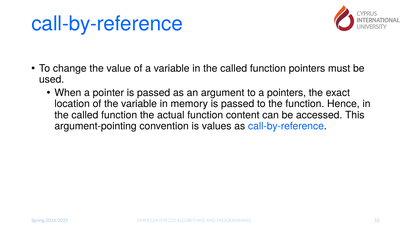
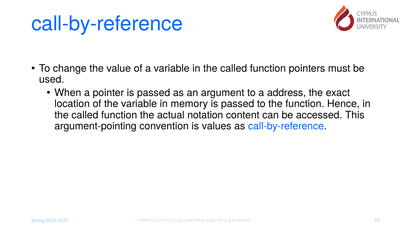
a pointers: pointers -> address (287, 93)
actual function: function -> notation (205, 115)
